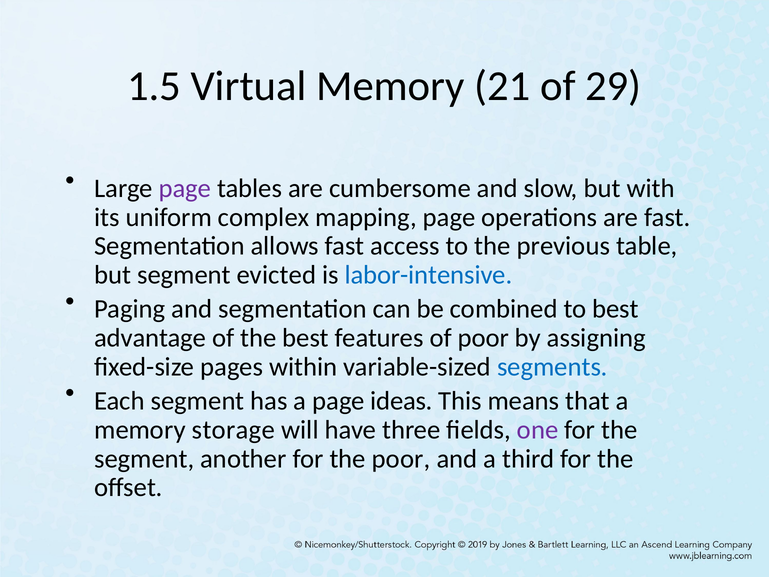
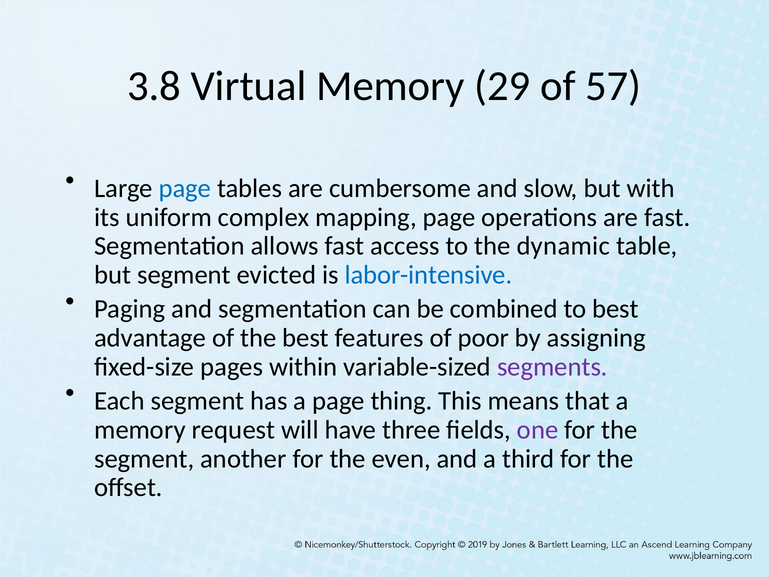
1.5: 1.5 -> 3.8 (154, 86)
21: 21 -> 29 (502, 86)
29: 29 -> 57 (613, 86)
page colour: purple -> blue (185, 188)
previous: previous -> dynamic (563, 246)
segments colour: blue -> purple (552, 367)
ideas: ideas -> thing (401, 401)
storage: storage -> request (233, 430)
the poor: poor -> even (401, 459)
